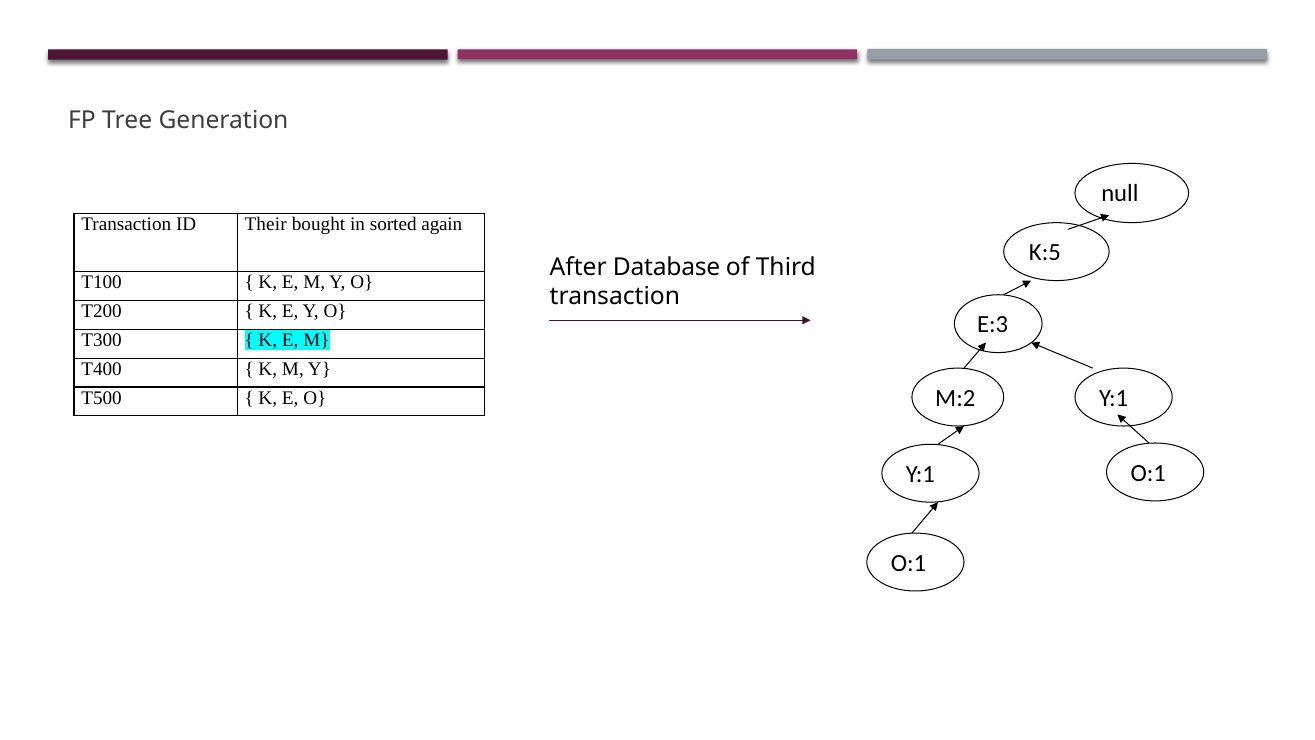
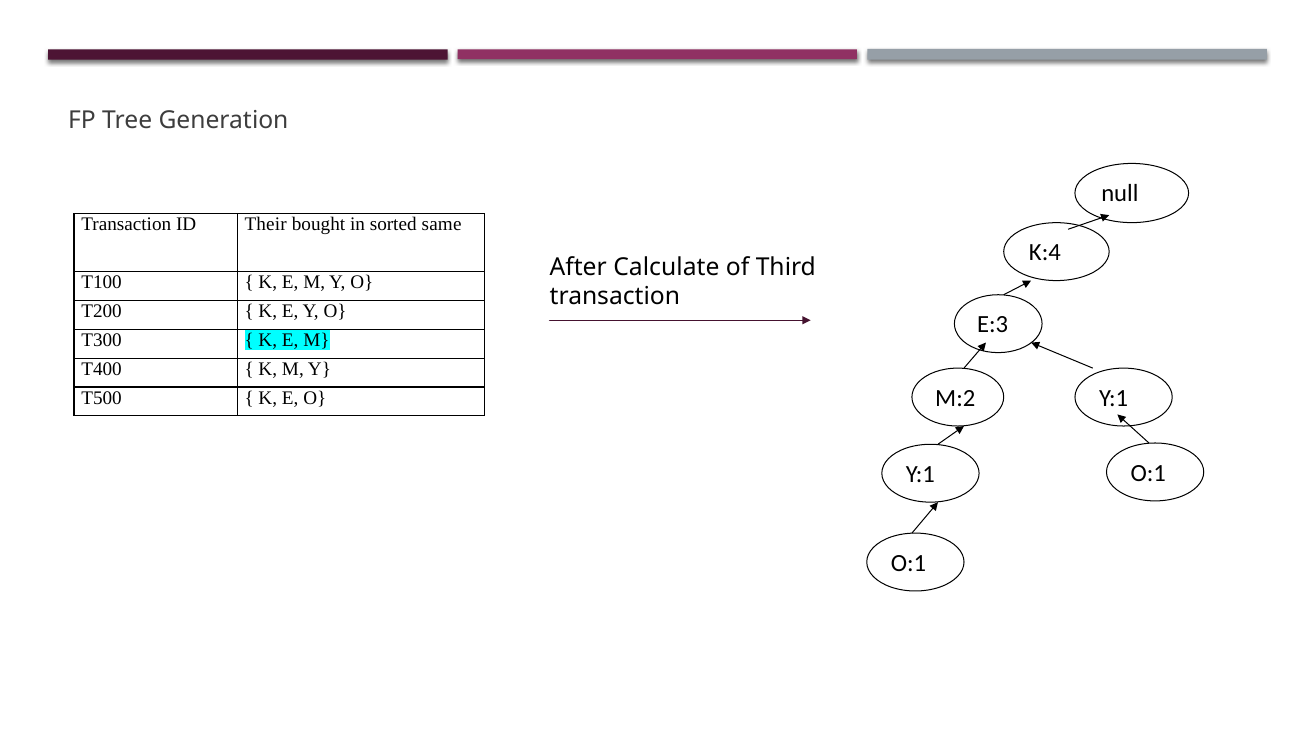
again: again -> same (442, 224)
K:5: K:5 -> K:4 (1045, 252)
Database: Database -> Calculate (666, 267)
